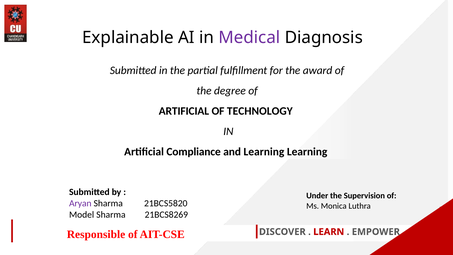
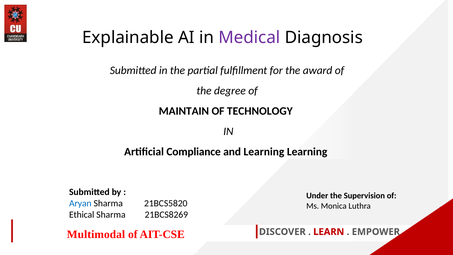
ARTIFICIAL: ARTIFICIAL -> MAINTAIN (184, 111)
Aryan colour: purple -> blue (80, 203)
Model: Model -> Ethical (82, 215)
Responsible: Responsible -> Multimodal (96, 234)
